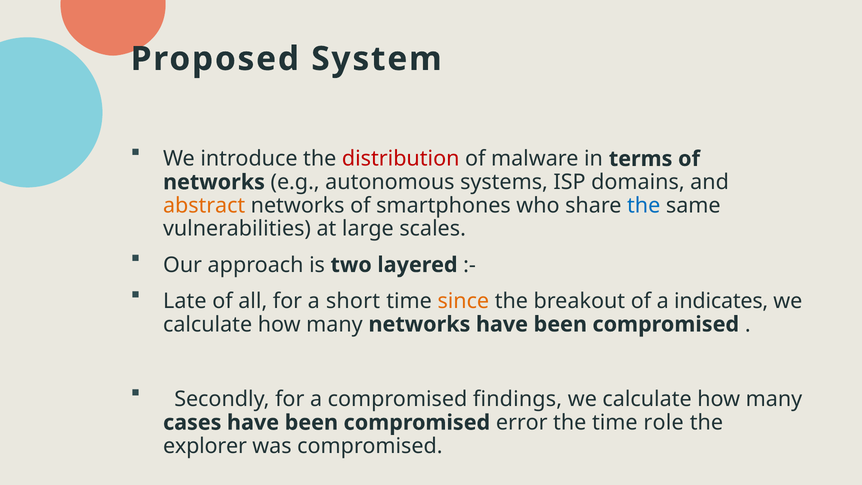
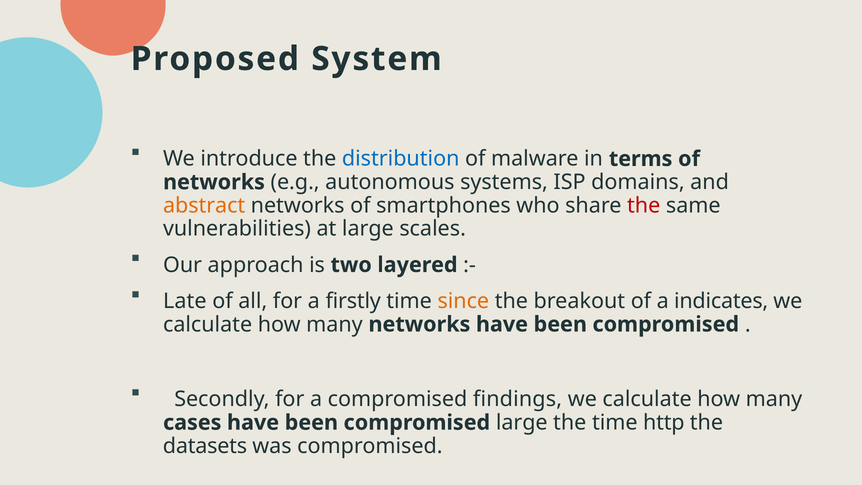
distribution colour: red -> blue (401, 159)
the colour: blue -> red (644, 205)
short: short -> firstly (353, 301)
compromised error: error -> large (522, 423)
role: role -> http (664, 423)
explorer: explorer -> datasets (205, 446)
